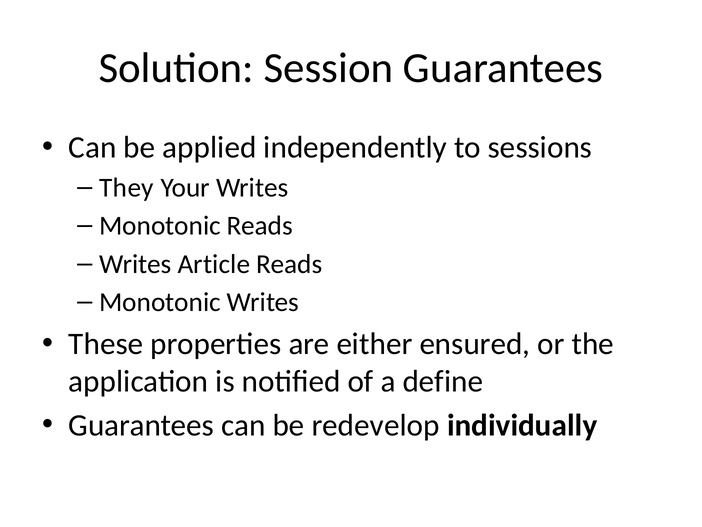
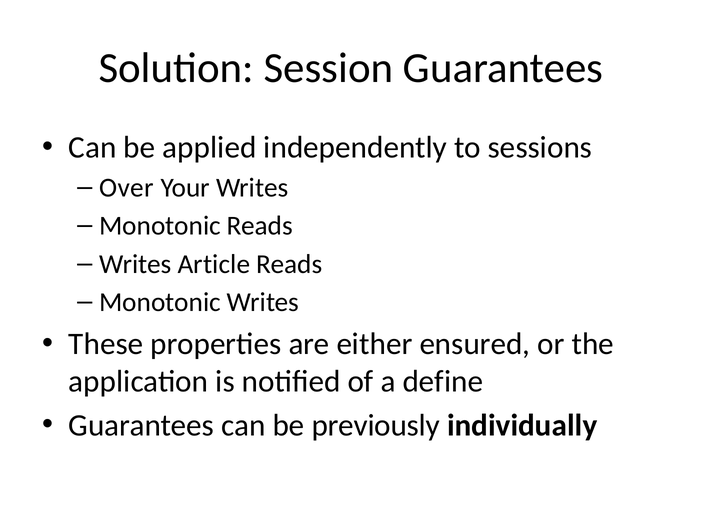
They: They -> Over (127, 188)
redevelop: redevelop -> previously (376, 425)
